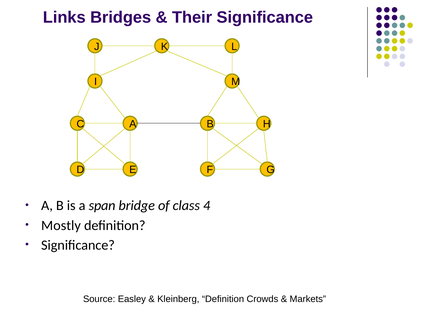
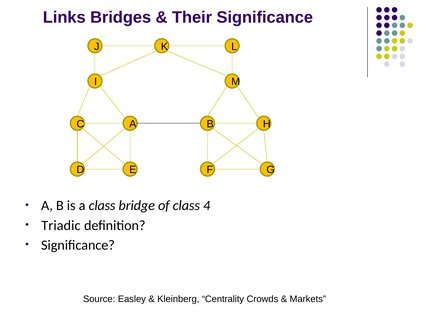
a span: span -> class (102, 205)
Mostly: Mostly -> Triadic (61, 225)
Kleinberg Definition: Definition -> Centrality (223, 299)
